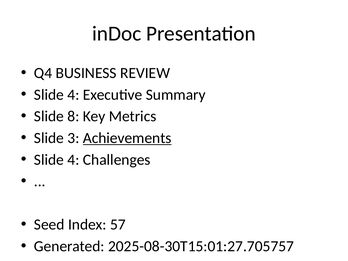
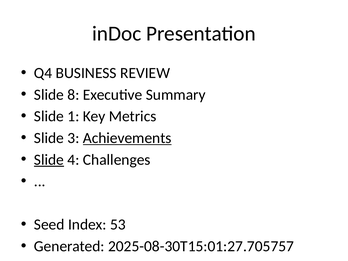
4: 4 -> 8 (73, 95)
8: 8 -> 1 (73, 116)
Slide underline: none -> present (49, 160)
57: 57 -> 53 (118, 225)
